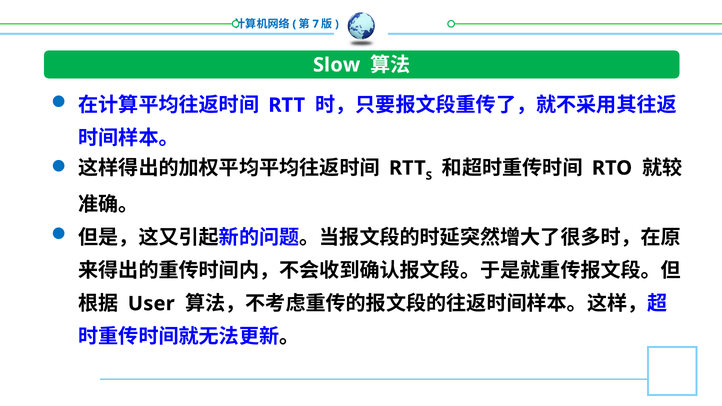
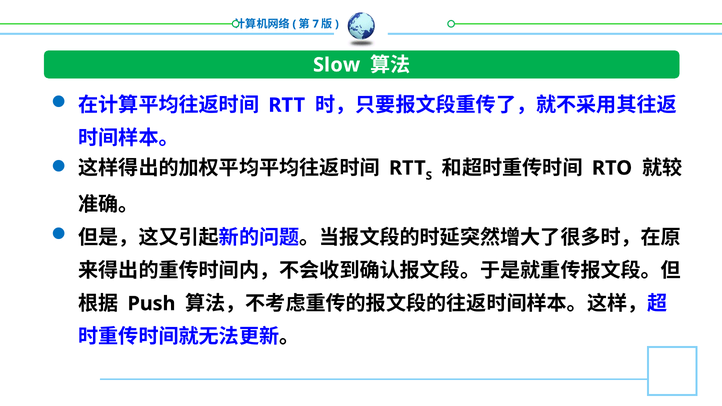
User: User -> Push (151, 304)
